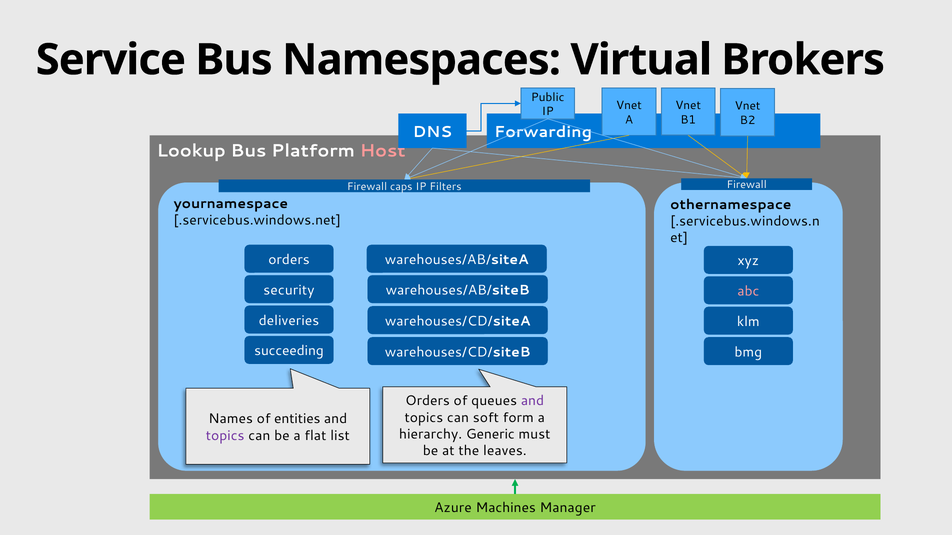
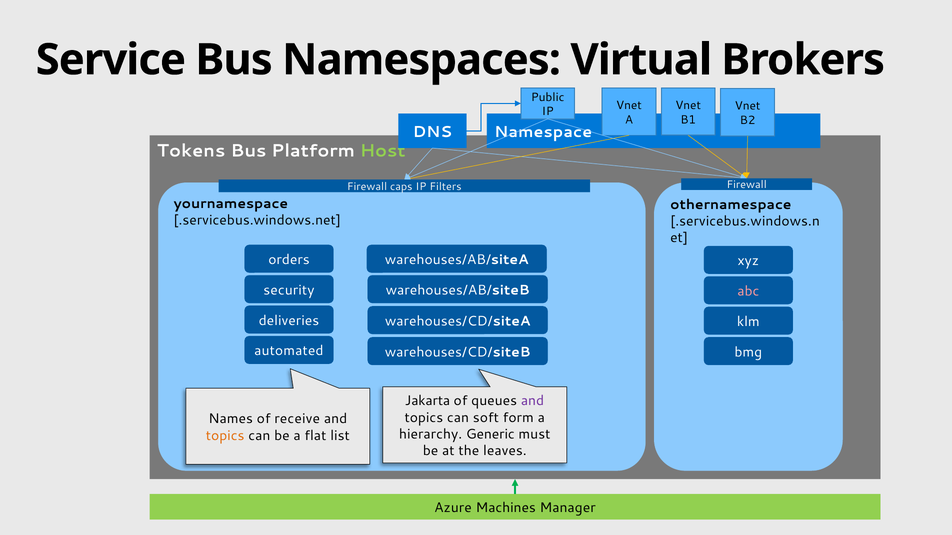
Forwarding: Forwarding -> Namespace (543, 132)
Lookup: Lookup -> Tokens (191, 151)
Host colour: pink -> light green (383, 151)
succeeding: succeeding -> automated (289, 351)
Orders: Orders -> Jakarta (428, 401)
entities: entities -> receive (297, 419)
topics colour: purple -> orange (225, 436)
